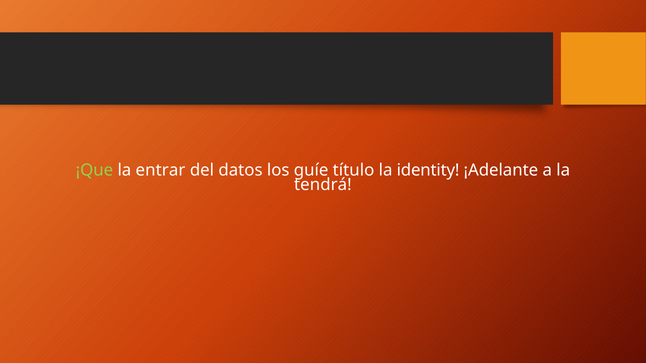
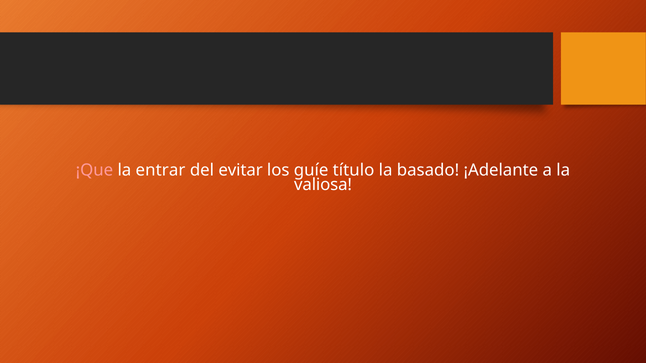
¡Que colour: light green -> pink (94, 170)
datos: datos -> evitar (241, 170)
identity: identity -> basado (428, 170)
tendrá: tendrá -> valiosa (323, 185)
